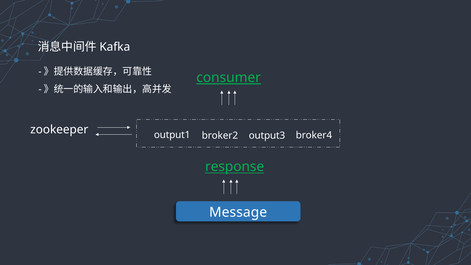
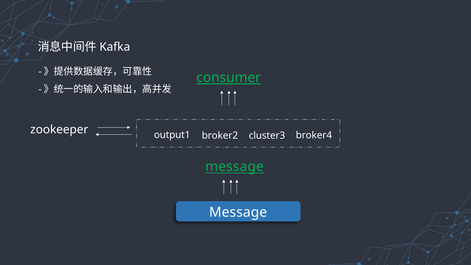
output3: output3 -> cluster3 (267, 136)
response: response -> message (235, 167)
